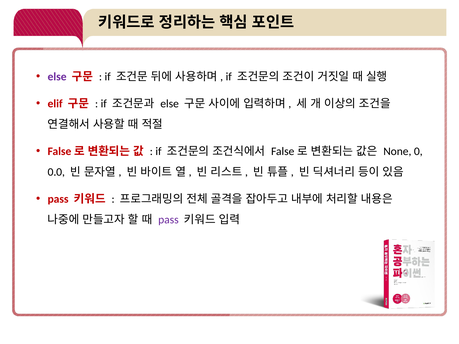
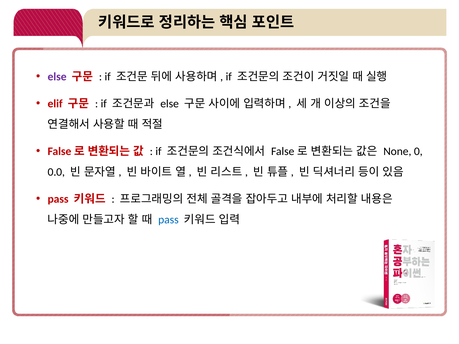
pass colour: purple -> blue (168, 220)
